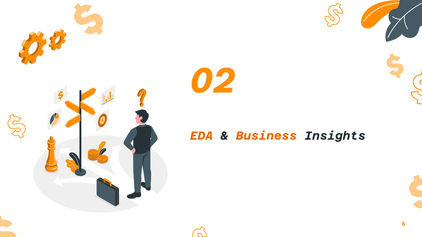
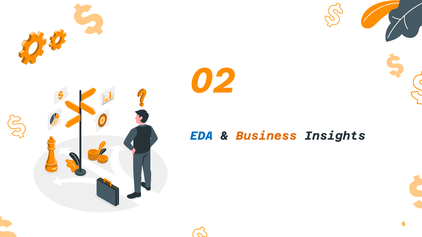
EDA colour: orange -> blue (201, 136)
